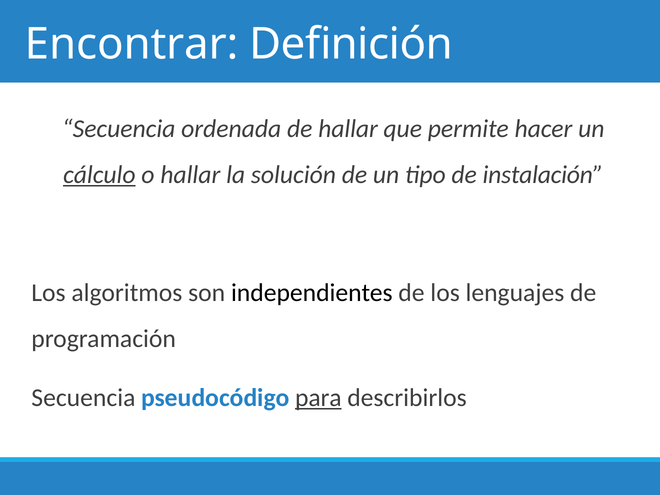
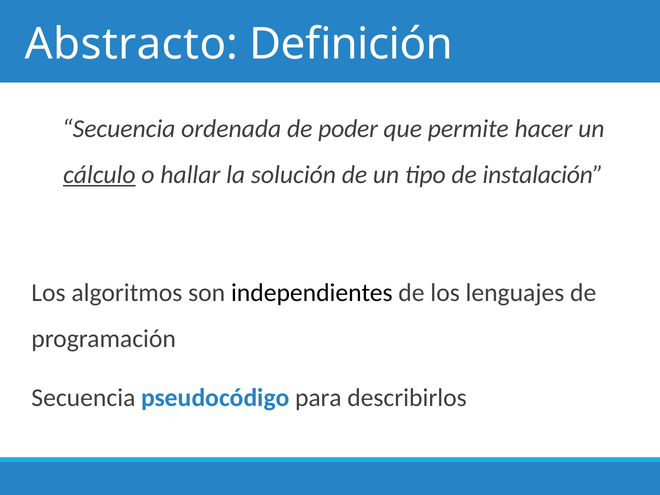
Encontrar: Encontrar -> Abstracto (132, 44)
de hallar: hallar -> poder (348, 129)
para underline: present -> none (318, 398)
